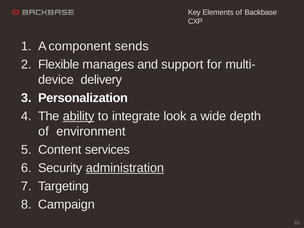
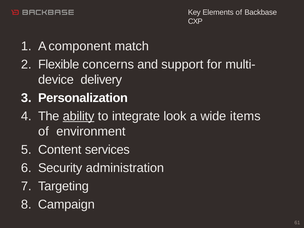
sends: sends -> match (132, 46)
manages: manages -> concerns (108, 65)
depth: depth -> items (245, 116)
administration underline: present -> none (125, 168)
